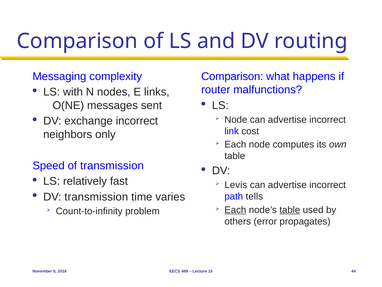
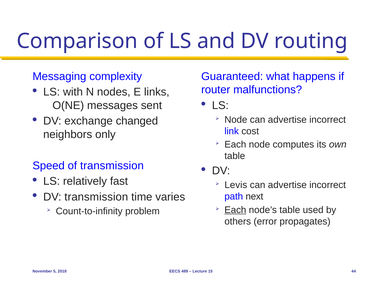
Comparison: Comparison -> Guaranteed (232, 76)
exchange incorrect: incorrect -> changed (137, 121)
tells: tells -> next (254, 196)
table underline: present -> none (290, 210)
